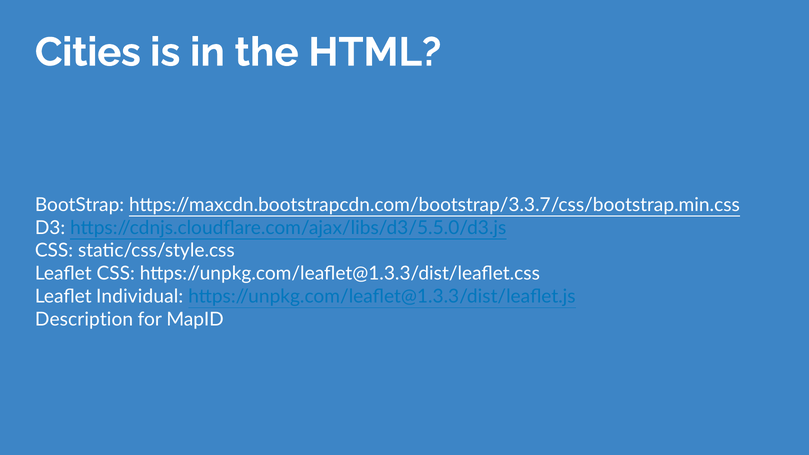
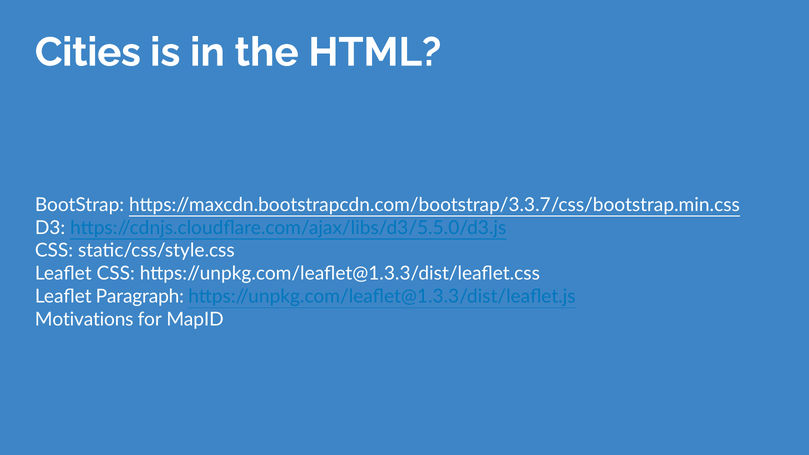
Individual: Individual -> Paragraph (140, 297)
Description: Description -> Motivations (84, 319)
